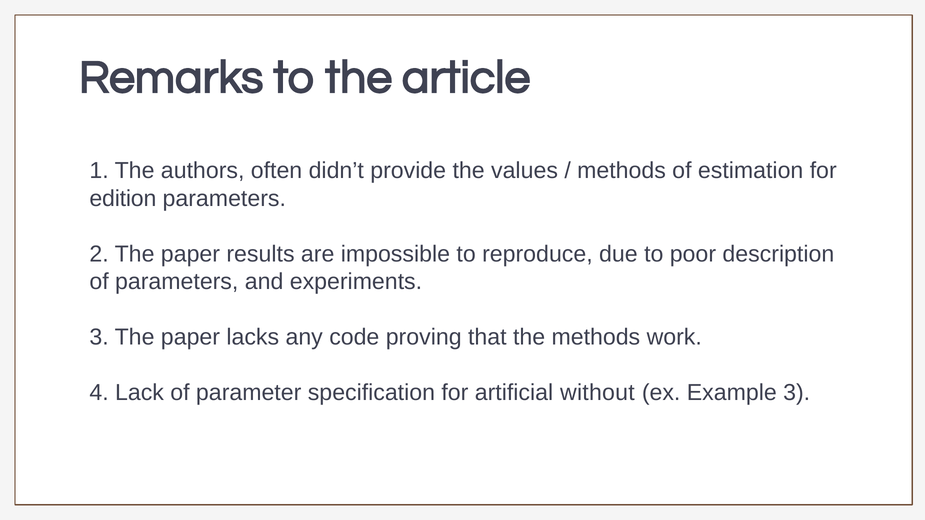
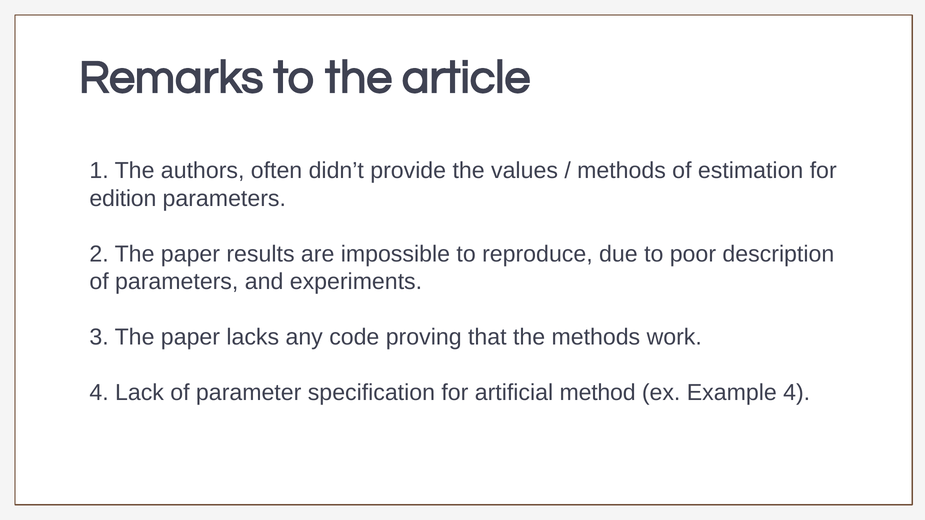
without: without -> method (598, 393)
Example 3: 3 -> 4 (797, 393)
